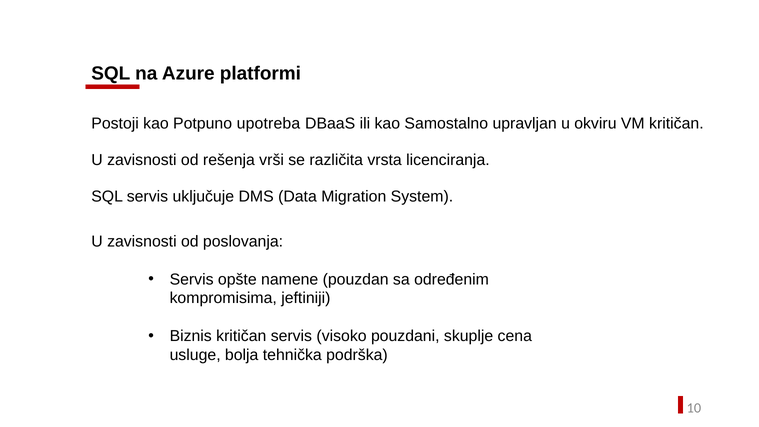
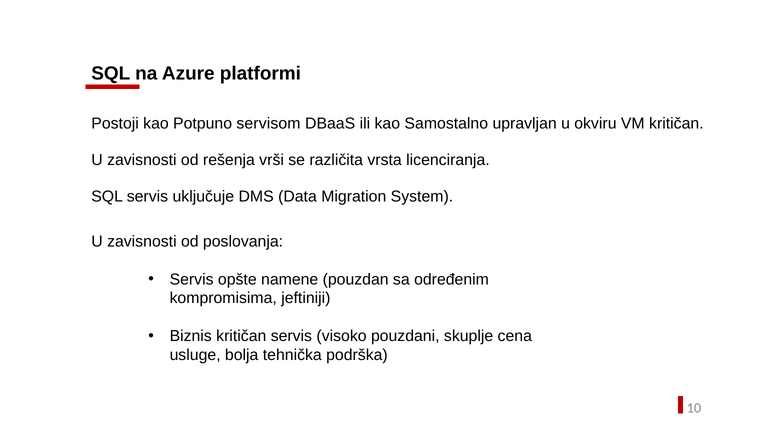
upotreba: upotreba -> servisom (268, 123)
